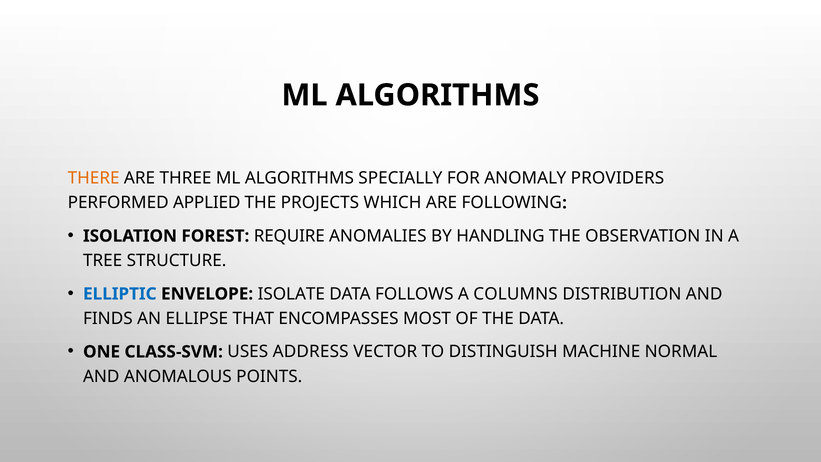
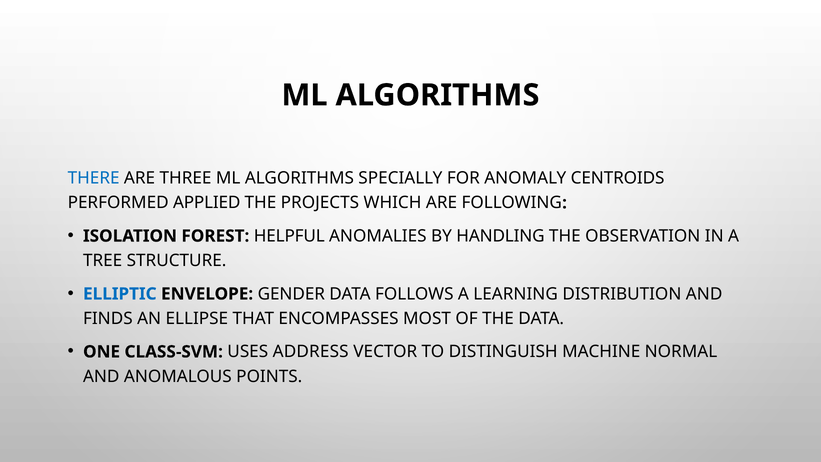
THERE colour: orange -> blue (94, 178)
PROVIDERS: PROVIDERS -> CENTROIDS (618, 178)
REQUIRE: REQUIRE -> HELPFUL (289, 236)
ISOLATE: ISOLATE -> GENDER (291, 294)
COLUMNS: COLUMNS -> LEARNING (516, 294)
